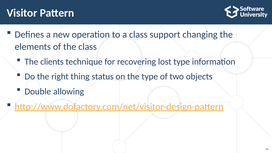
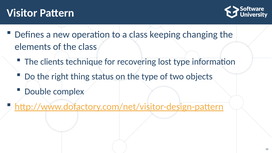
support: support -> keeping (165, 35)
allowing: allowing -> complex (69, 91)
